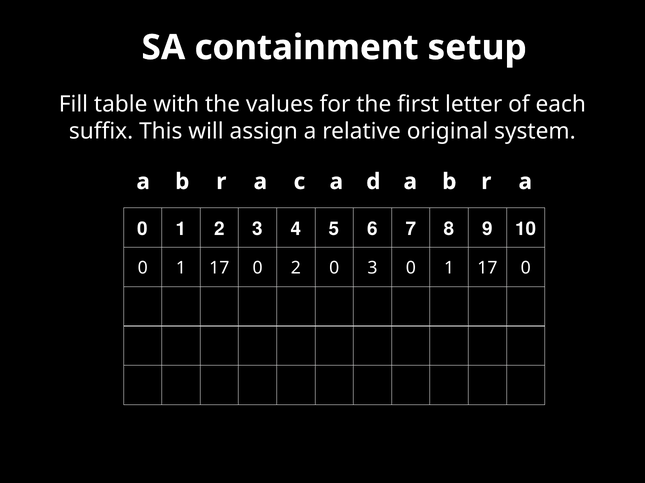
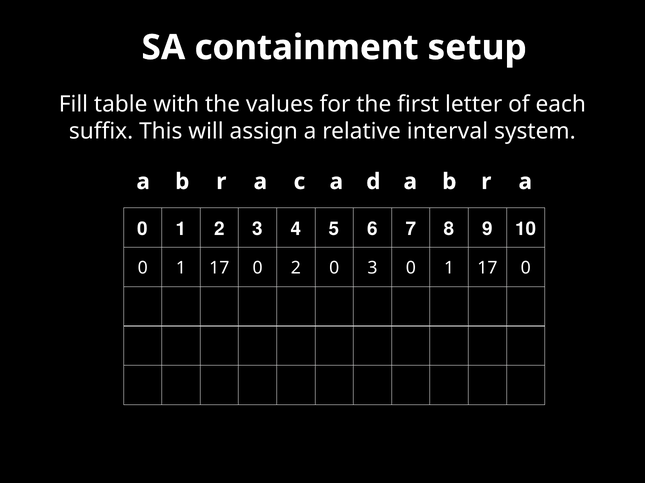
original: original -> interval (447, 132)
